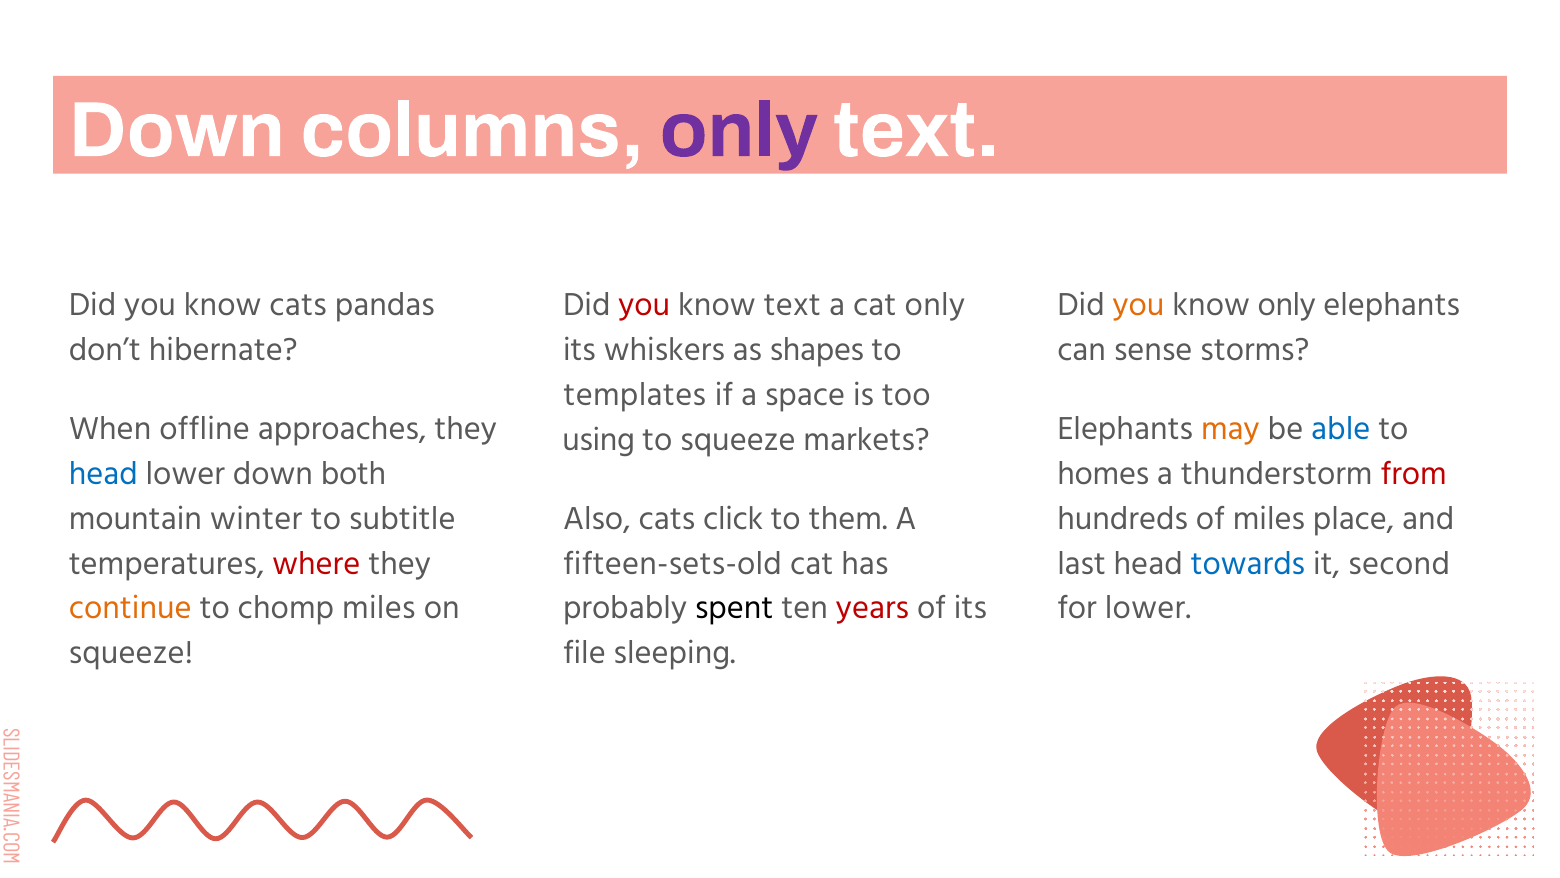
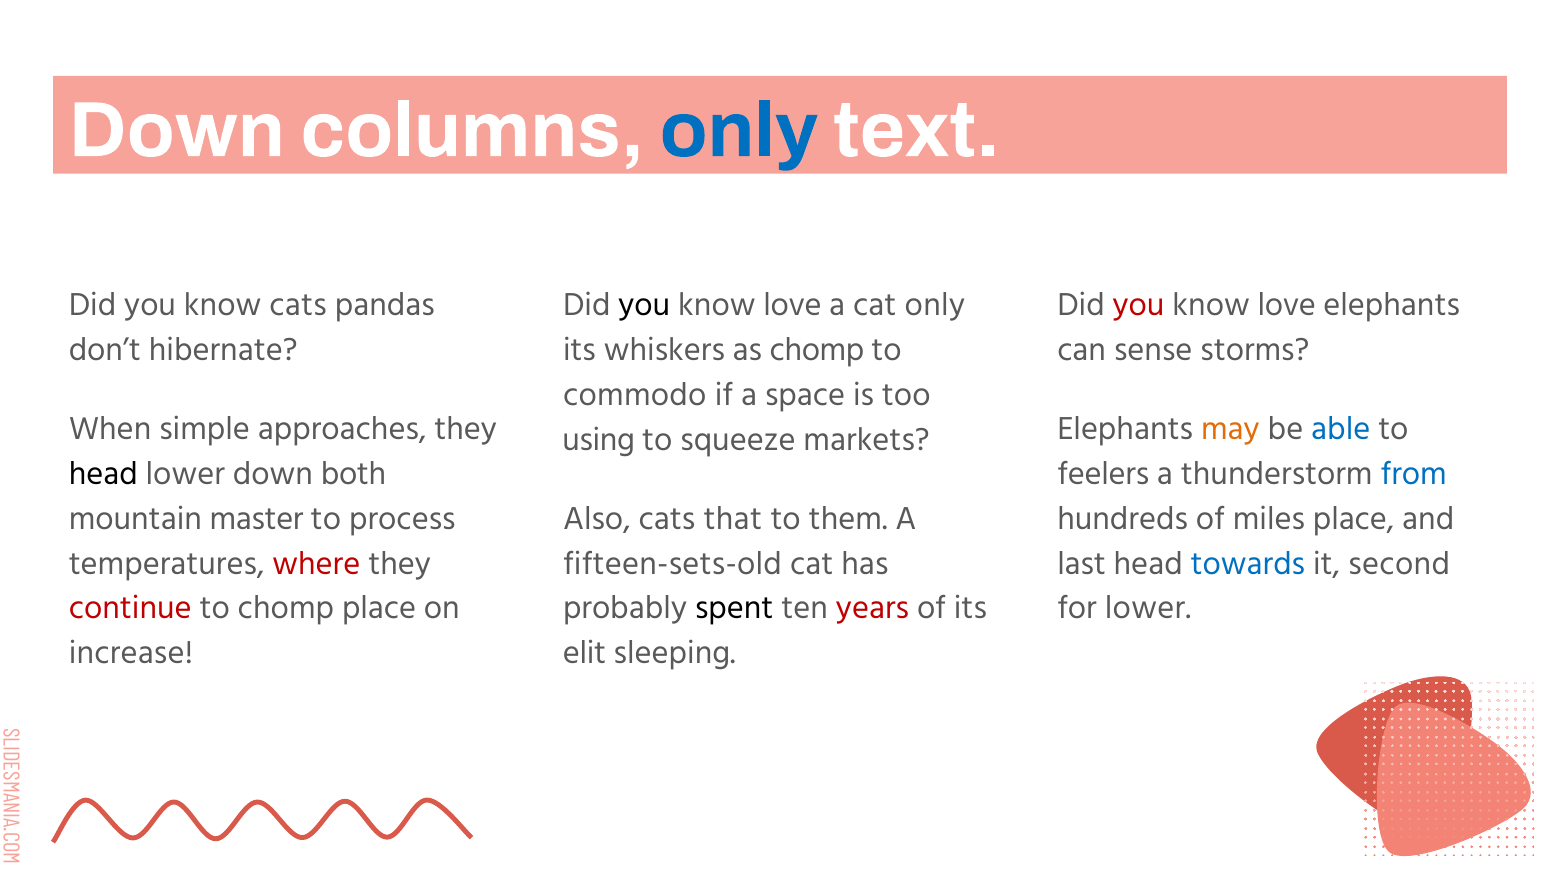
only colour: purple -> blue (739, 130)
you colour: red -> black (644, 305)
text: text -> love (793, 305)
you colour: orange -> red (1139, 305)
only: only -> love (1287, 305)
as shapes: shapes -> chomp (817, 349)
templates: templates -> commodo (635, 394)
offline: offline -> simple (205, 428)
head colour: blue -> black (103, 473)
homes: homes -> feelers (1103, 473)
from colour: red -> blue (1414, 473)
winter: winter -> master (257, 518)
subtitle: subtitle -> process (402, 518)
click: click -> that (733, 518)
continue colour: orange -> red (130, 608)
chomp miles: miles -> place (379, 608)
squeeze: squeeze -> increase (131, 653)
file: file -> elit (585, 653)
